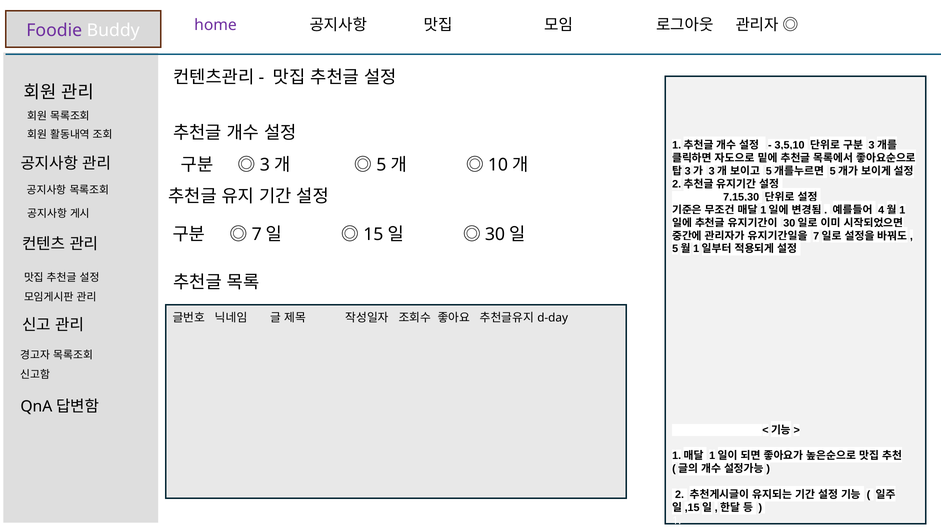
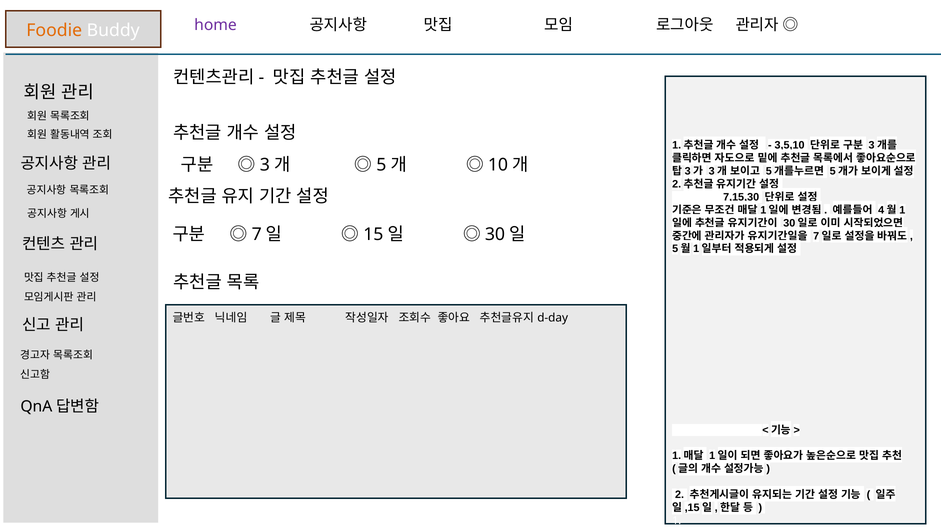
Foodie colour: purple -> orange (54, 30)
